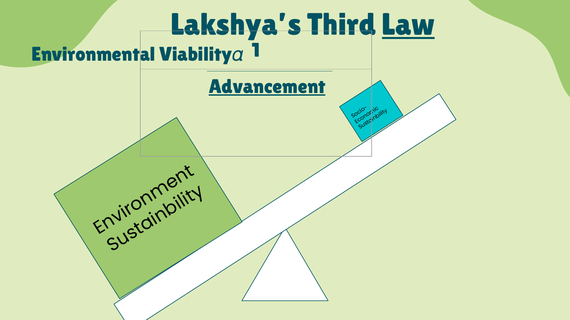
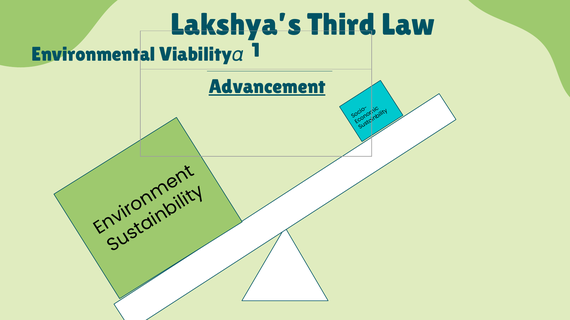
Law underline: present -> none (408, 25)
